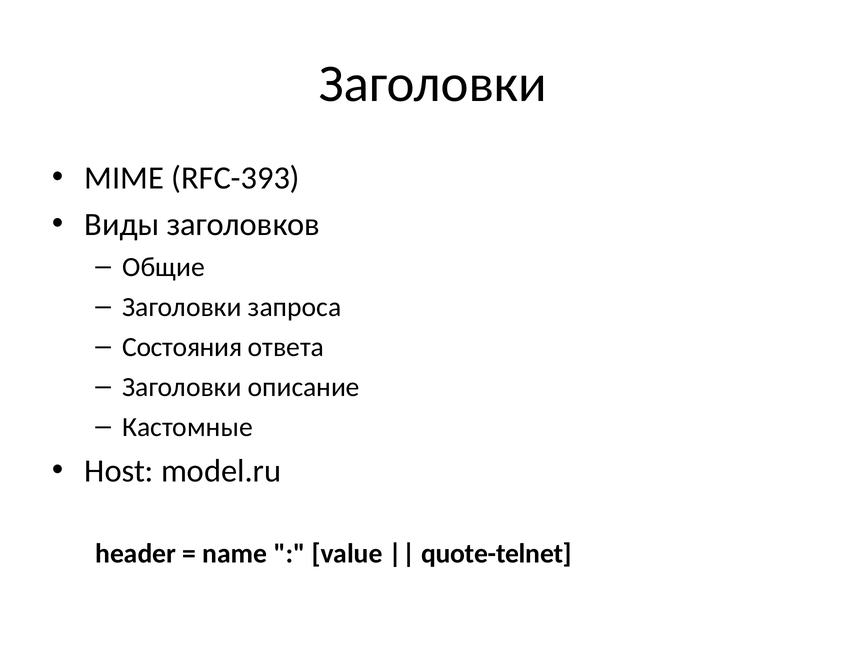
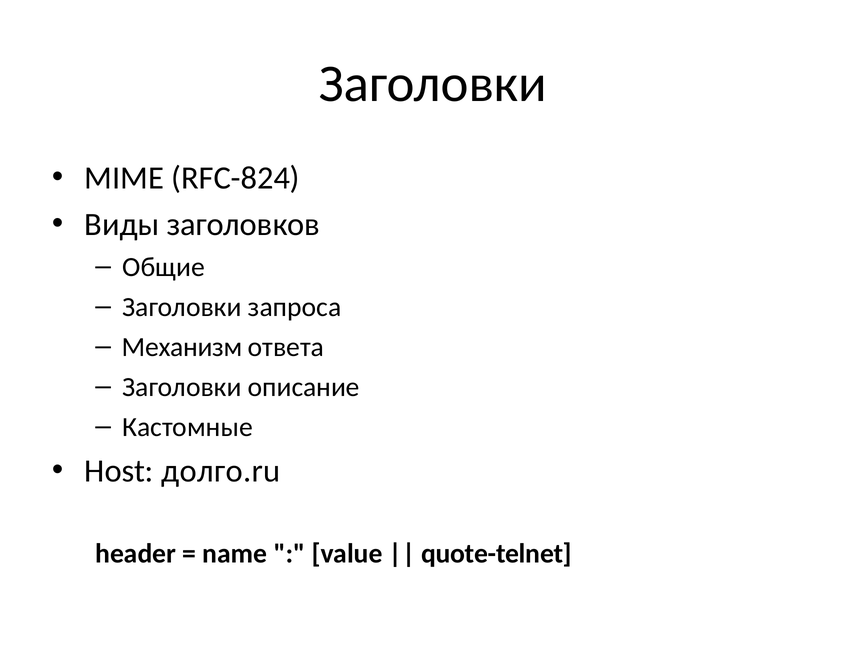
RFC-393: RFC-393 -> RFC-824 (236, 178)
Состояния: Состояния -> Механизм (182, 347)
model.ru: model.ru -> долго.ru (221, 471)
